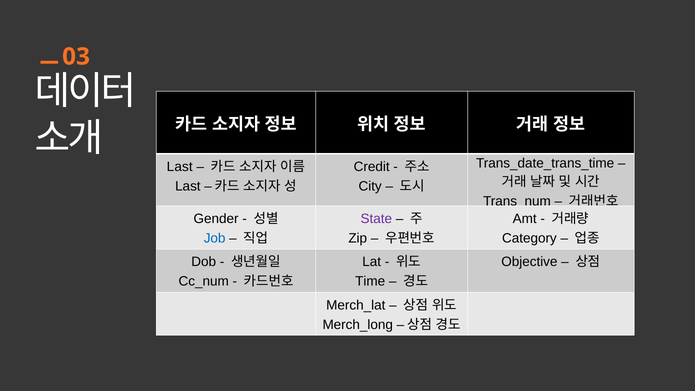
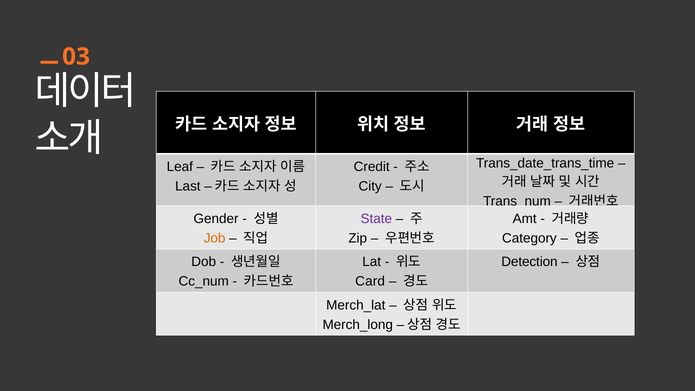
Last: Last -> Leaf (180, 167)
Job colour: blue -> orange (215, 238)
Objective: Objective -> Detection (529, 262)
Time: Time -> Card (370, 281)
